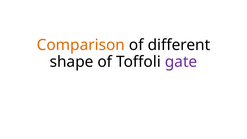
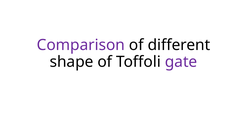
Comparison colour: orange -> purple (81, 45)
